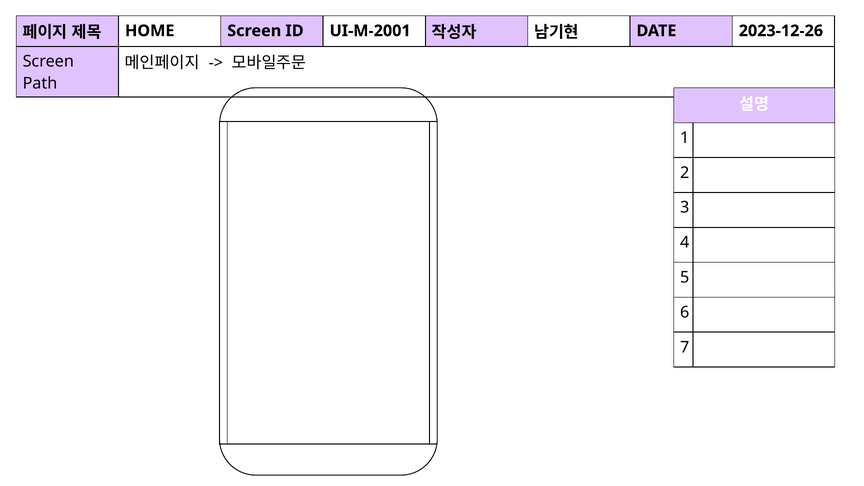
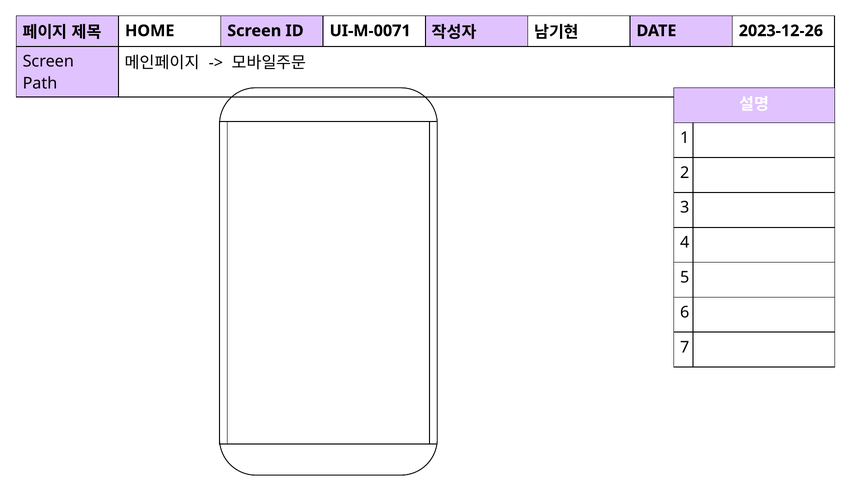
UI-M-2001: UI-M-2001 -> UI-M-0071 (370, 31)
